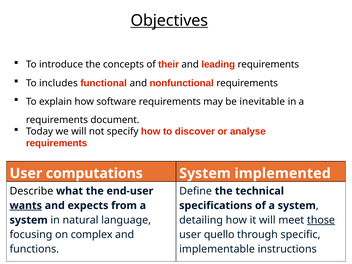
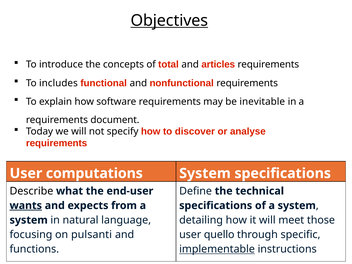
their: their -> total (168, 64)
leading: leading -> articles (218, 64)
System implemented: implemented -> specifications (283, 173)
those underline: present -> none (321, 220)
complex: complex -> pulsanti (92, 235)
implementable underline: none -> present (217, 249)
